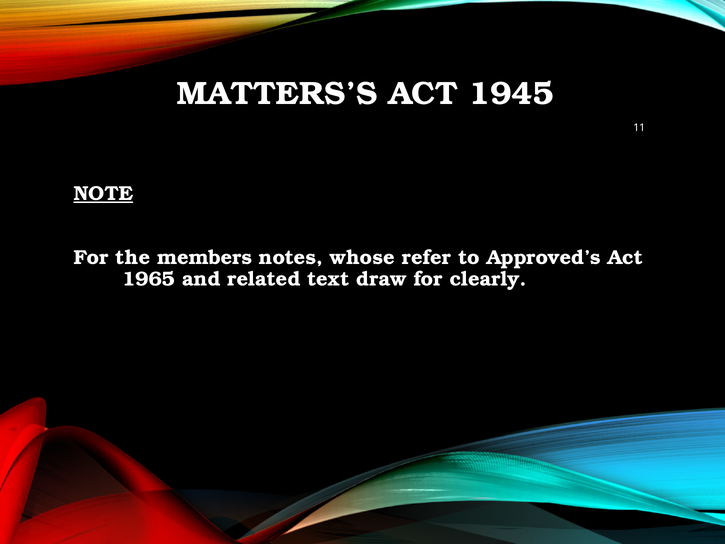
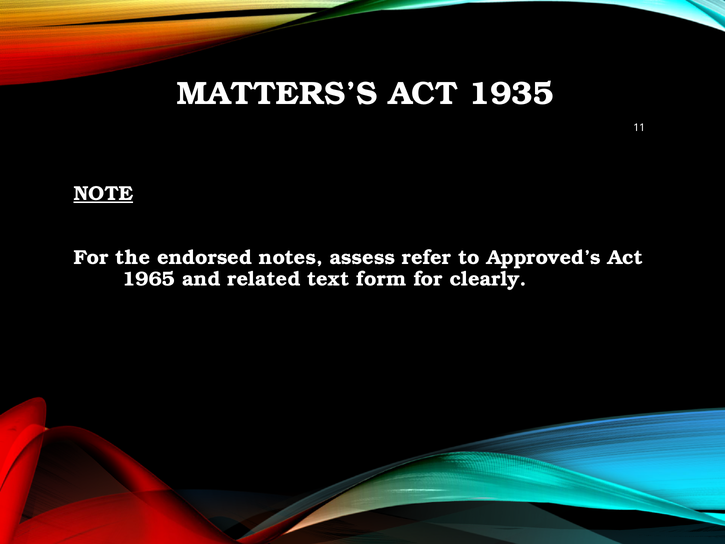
1945: 1945 -> 1935 (511, 94)
members: members -> endorsed (205, 257)
whose: whose -> assess (362, 257)
draw: draw -> form (381, 279)
